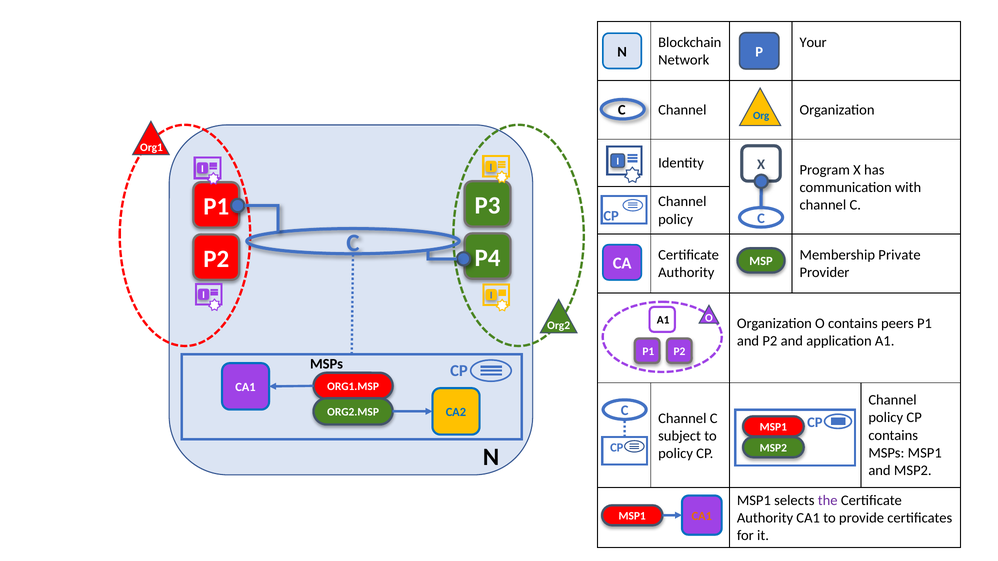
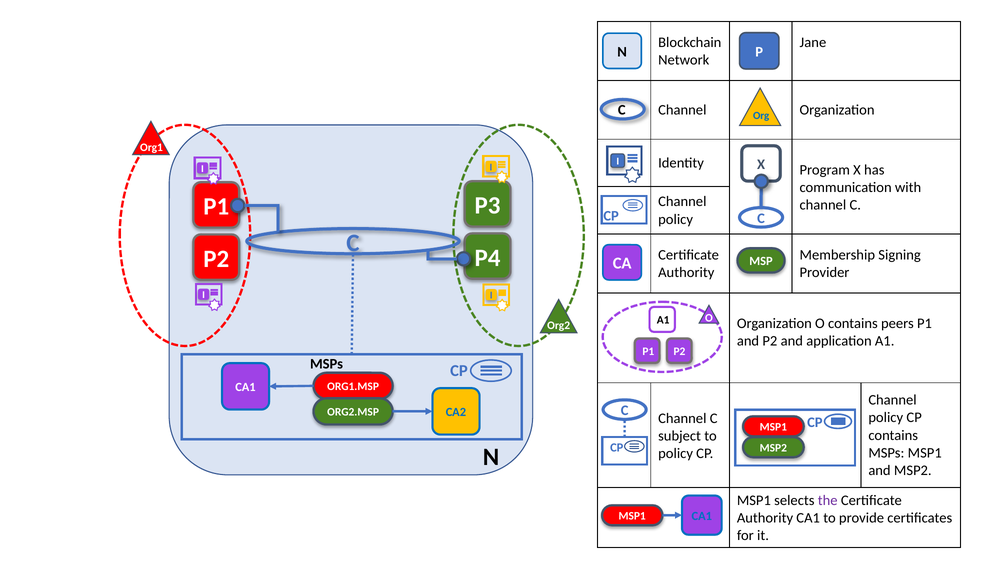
Your: Your -> Jane (813, 42)
Private: Private -> Signing (900, 255)
CA1 colour: orange -> blue (702, 516)
